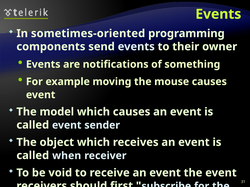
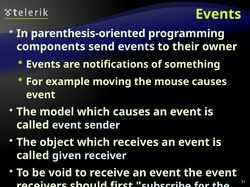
sometimes-oriented: sometimes-oriented -> parenthesis-oriented (88, 34)
when: when -> given (67, 156)
